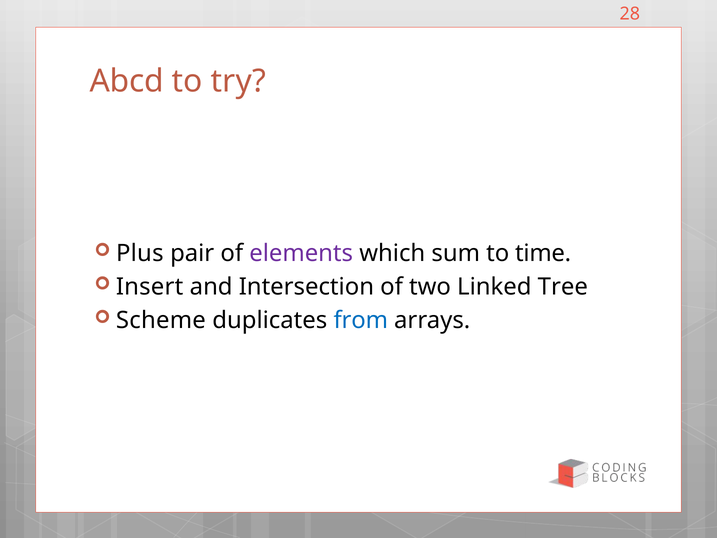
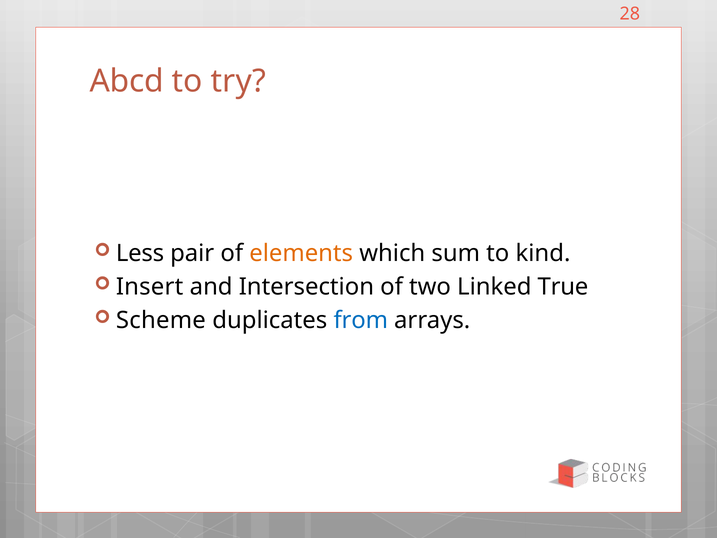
Plus: Plus -> Less (140, 253)
elements colour: purple -> orange (301, 253)
time: time -> kind (543, 253)
Tree: Tree -> True (563, 287)
